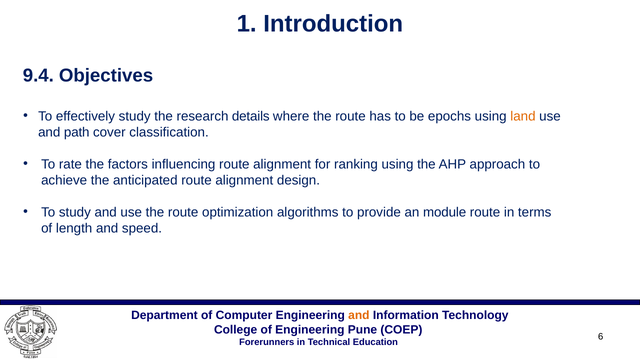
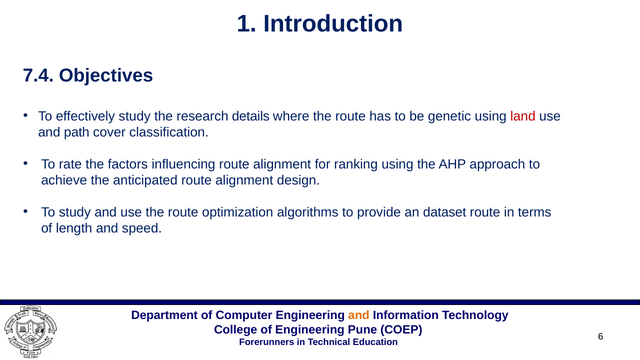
9.4: 9.4 -> 7.4 (38, 75)
epochs: epochs -> genetic (449, 116)
land colour: orange -> red (523, 116)
module: module -> dataset (445, 212)
